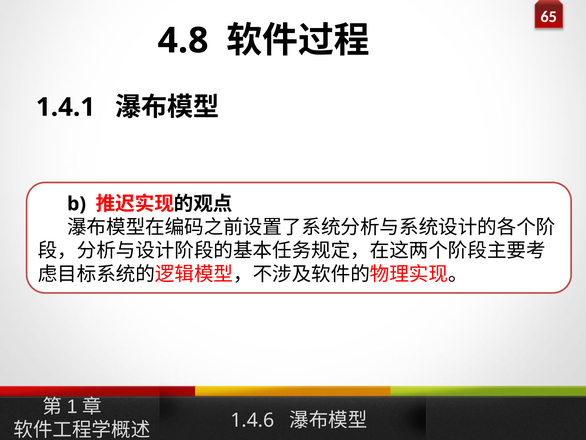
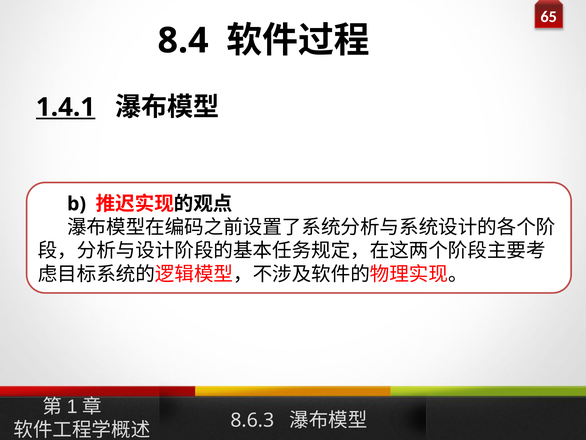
4.8: 4.8 -> 8.4 (183, 41)
1.4.1 underline: none -> present (66, 107)
1.4.6: 1.4.6 -> 8.6.3 (252, 420)
